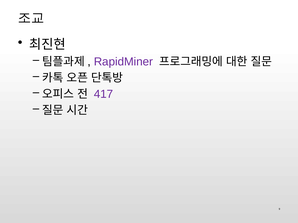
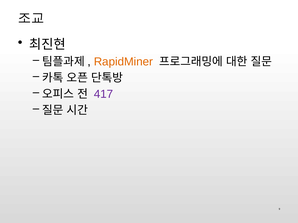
RapidMiner colour: purple -> orange (123, 62)
